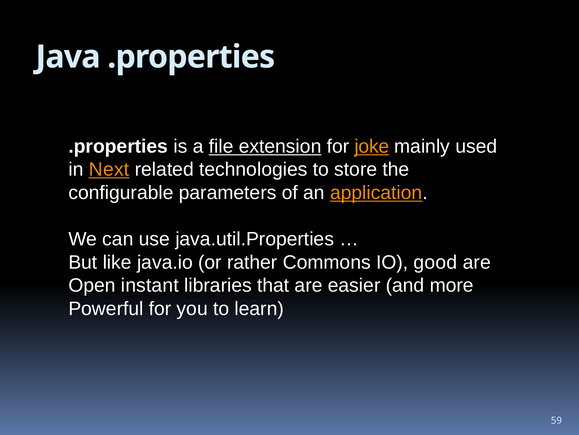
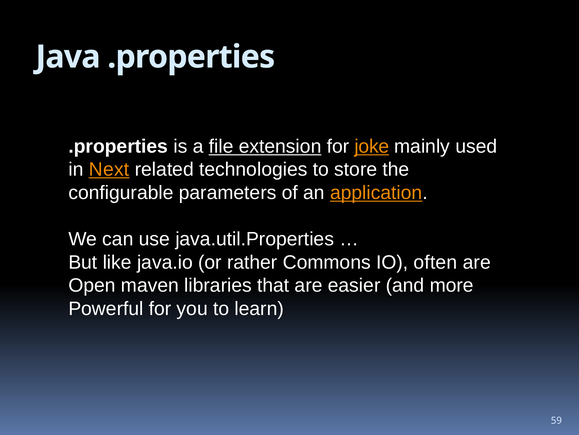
good: good -> often (435, 262)
instant: instant -> maven (150, 285)
